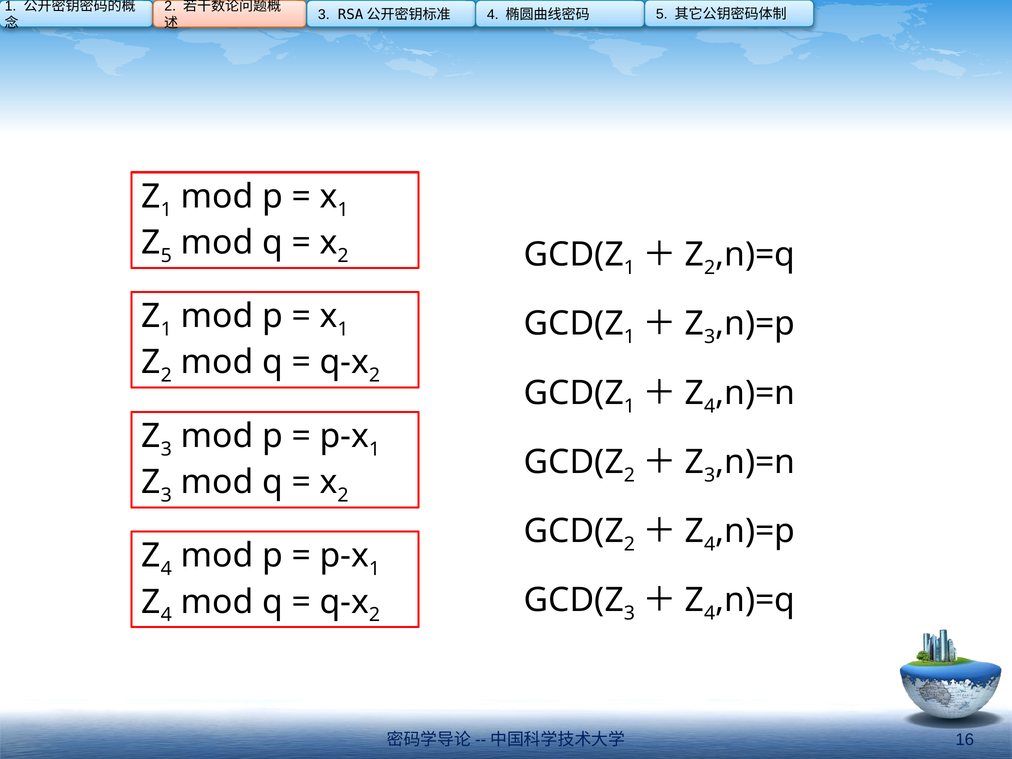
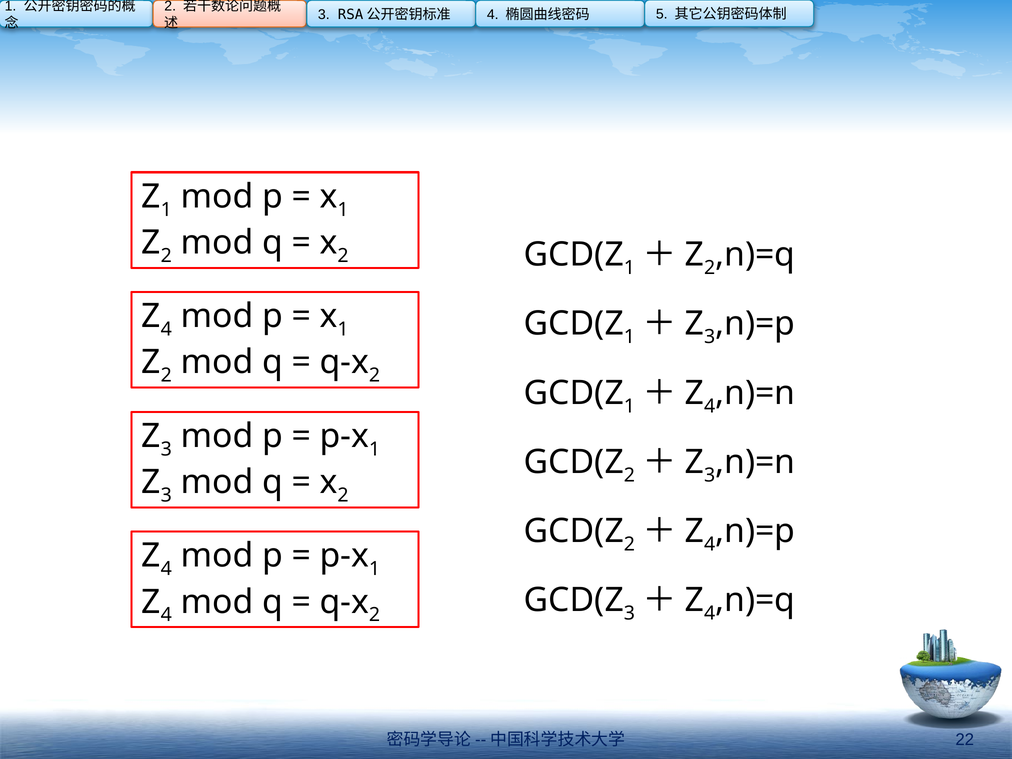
5: 5 -> 2 (166, 256)
1: 1 -> 4 (166, 329)
16: 16 -> 22 (965, 740)
